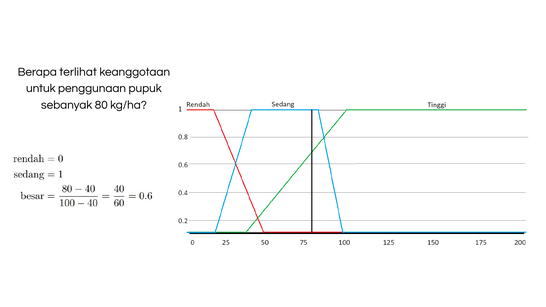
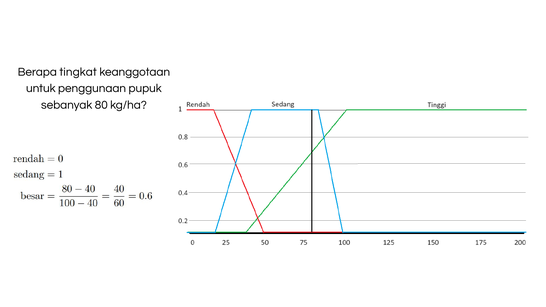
terlihat: terlihat -> tingkat (78, 72)
